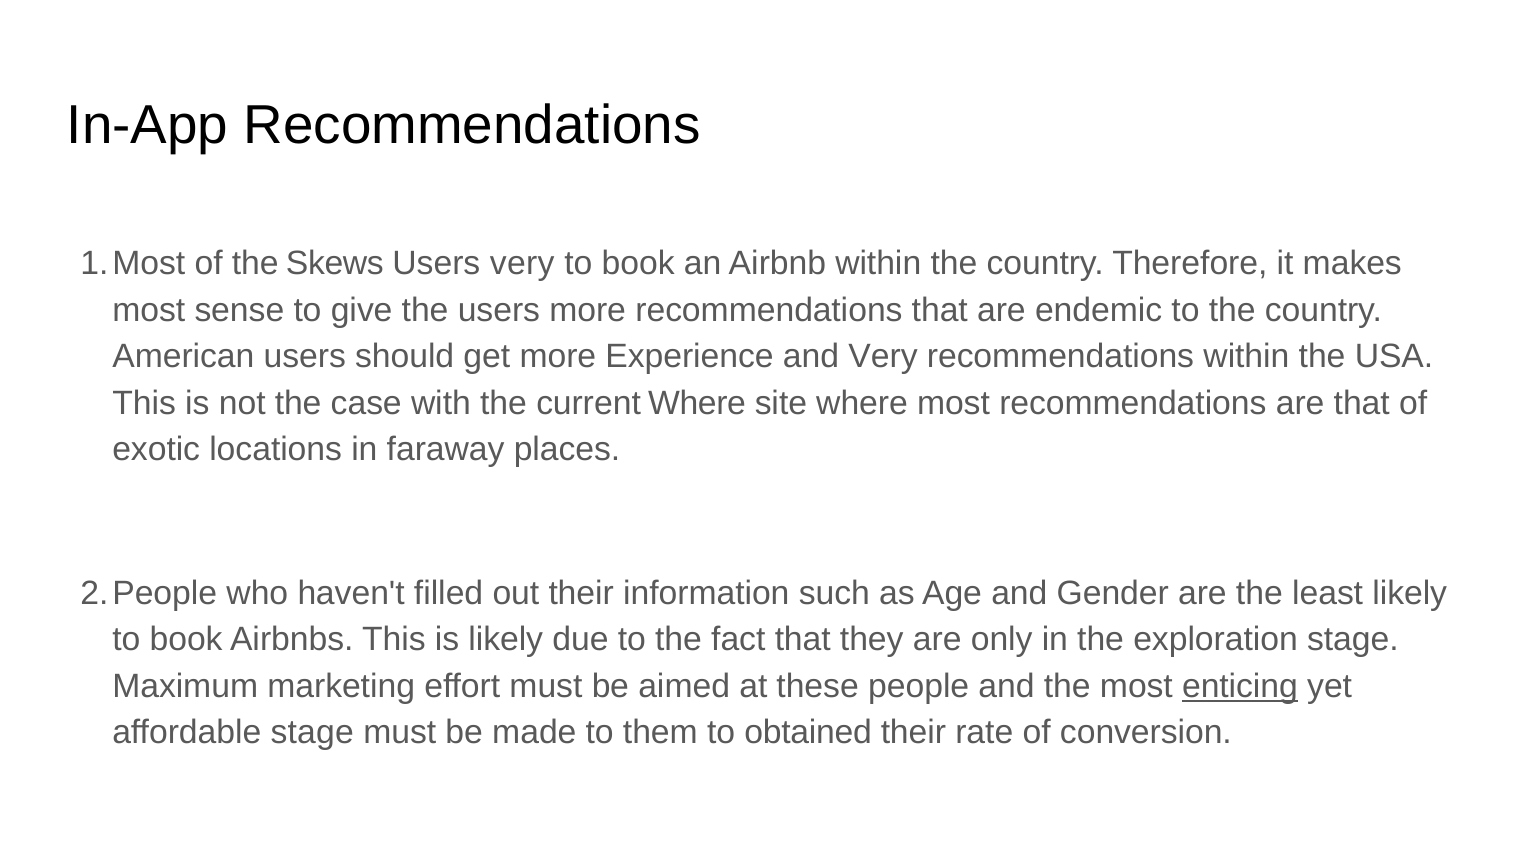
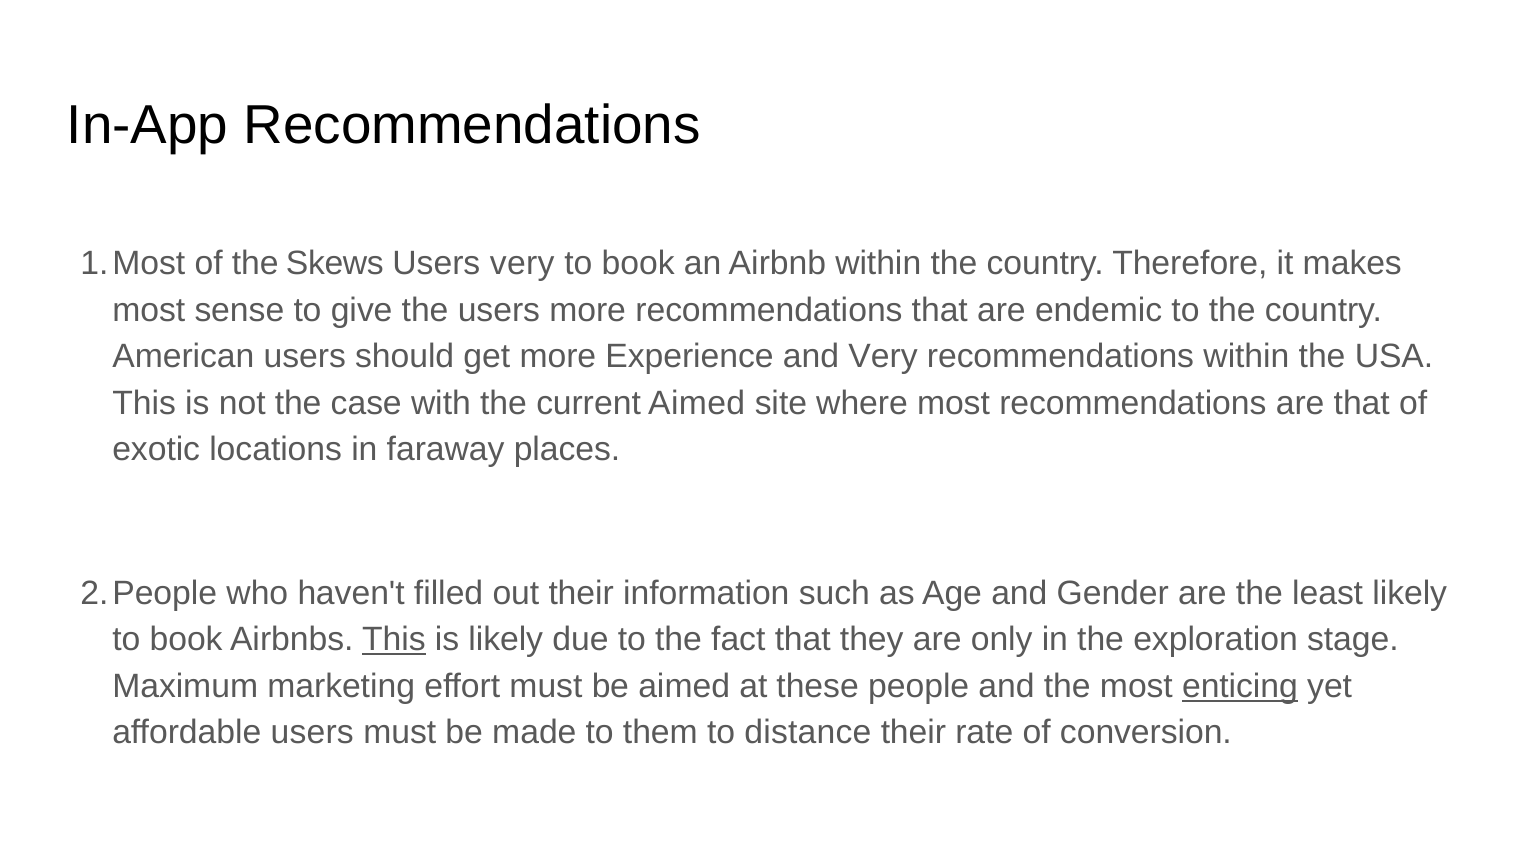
current Where: Where -> Aimed (697, 403)
This underline: none -> present (394, 640)
affordable stage: stage -> users (312, 733)
obtained: obtained -> distance (808, 733)
